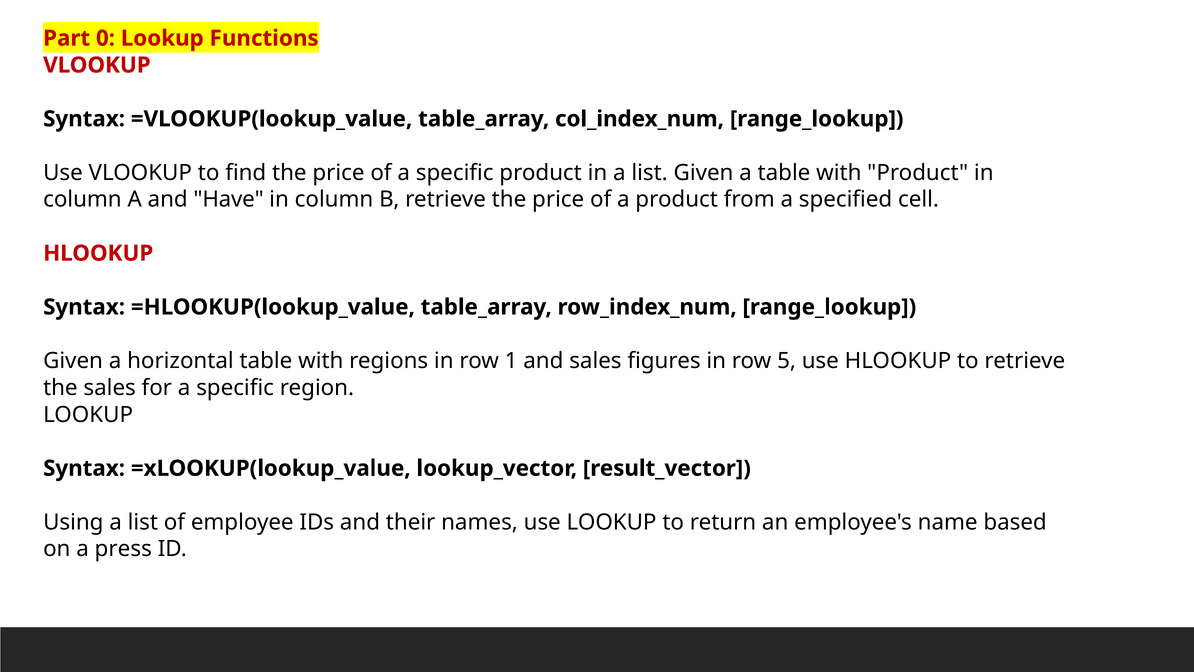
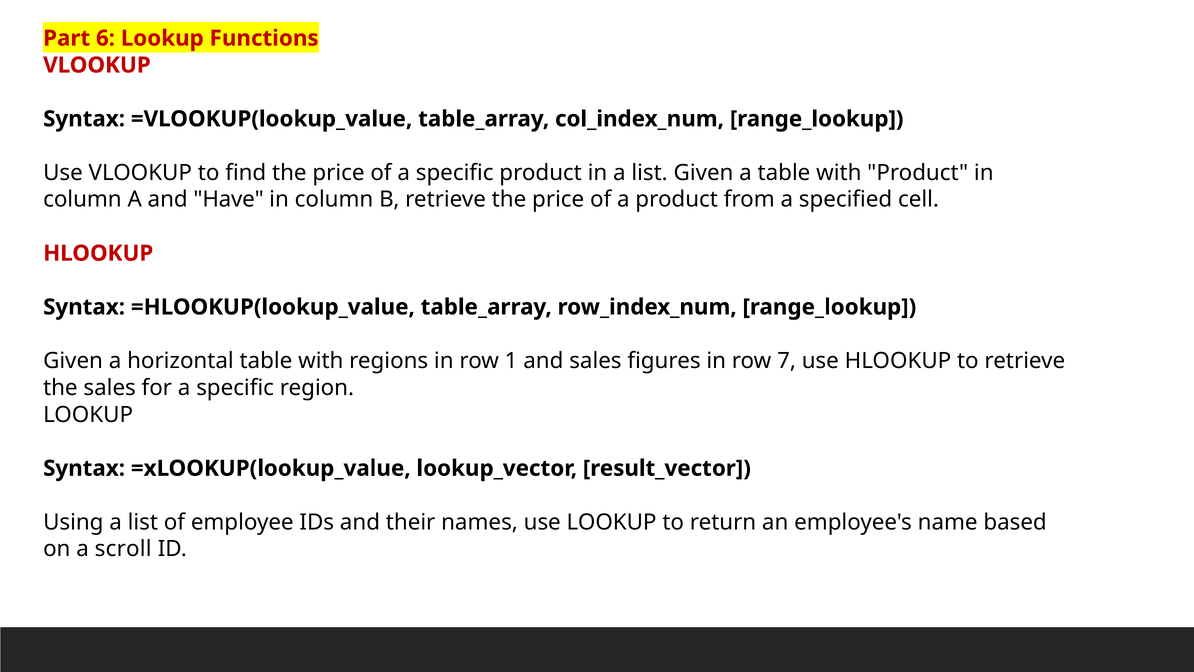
0: 0 -> 6 (105, 38)
5: 5 -> 7 (787, 361)
press: press -> scroll (123, 549)
